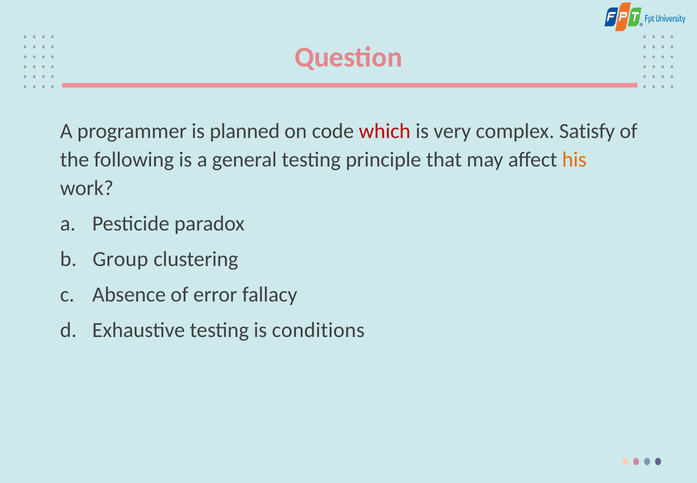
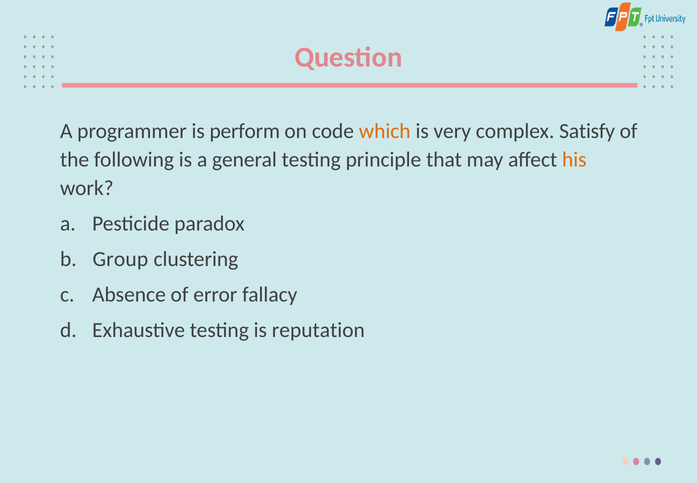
planned: planned -> perform (245, 131)
which colour: red -> orange (385, 131)
conditions: conditions -> reputation (318, 330)
